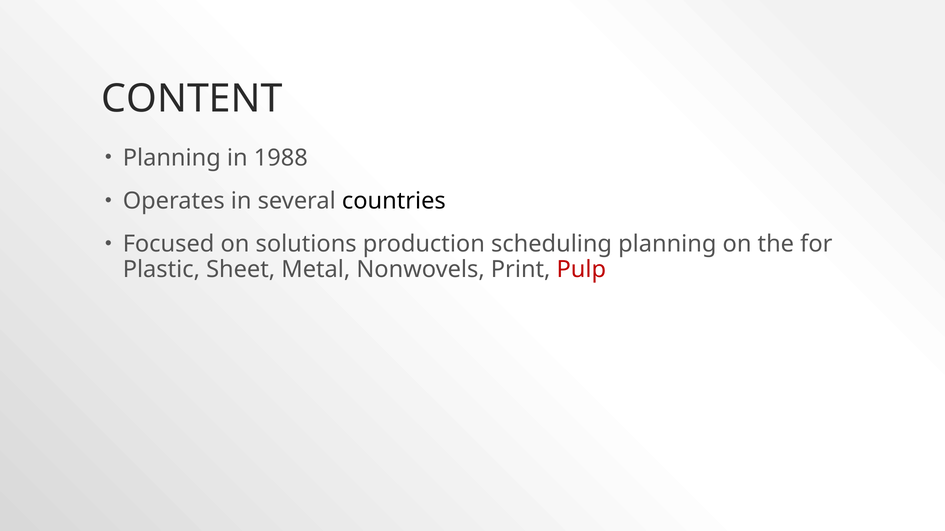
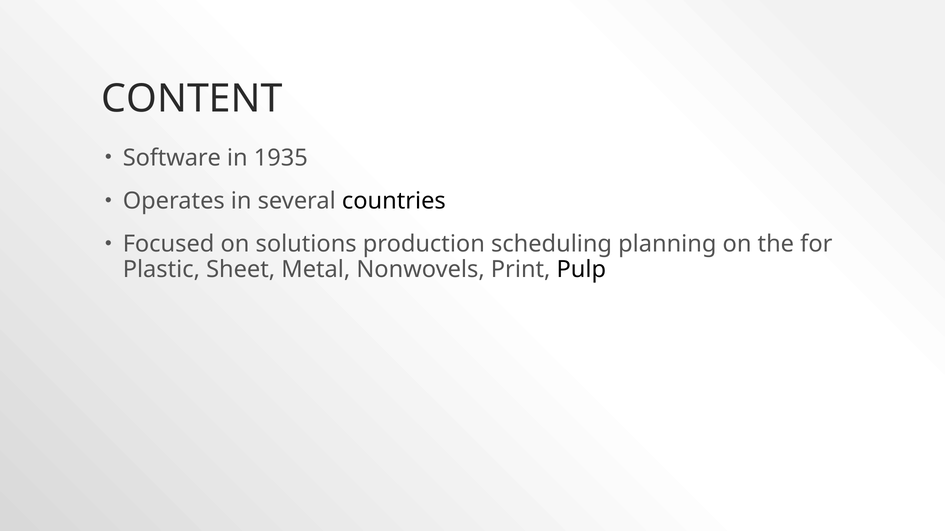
Planning: Planning -> Software (172, 158)
1988: 1988 -> 1935 (281, 158)
Pulp colour: red -> black (581, 270)
